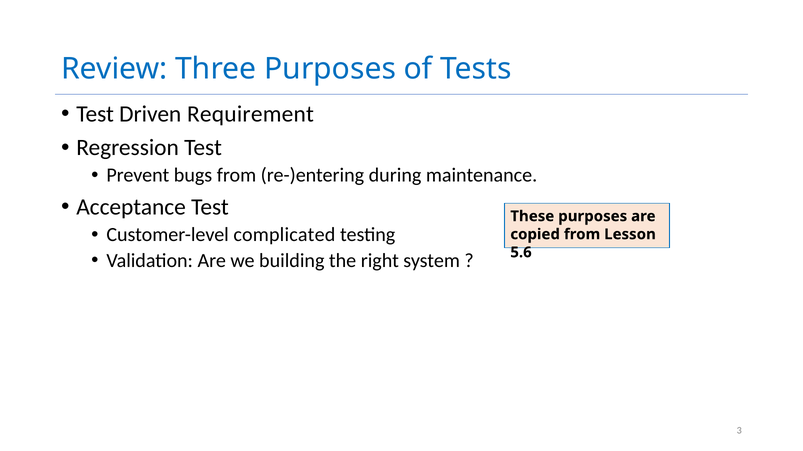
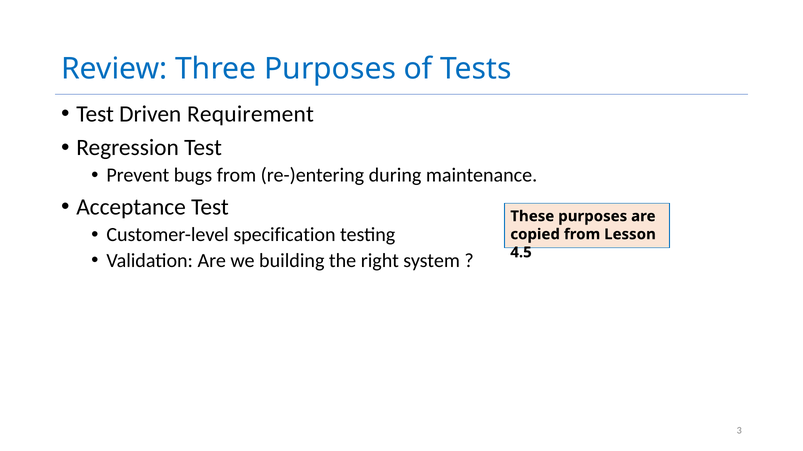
complicated: complicated -> specification (284, 235)
5.6: 5.6 -> 4.5 (521, 253)
